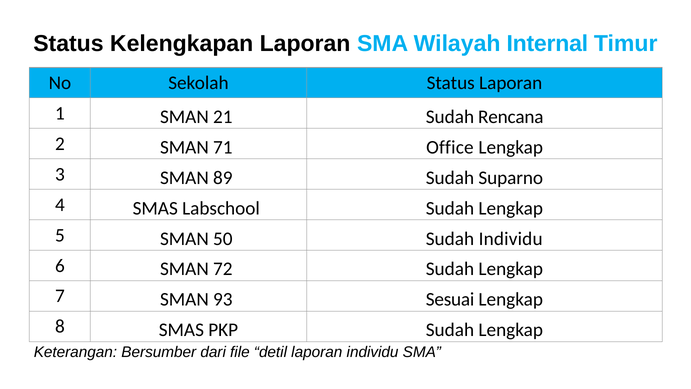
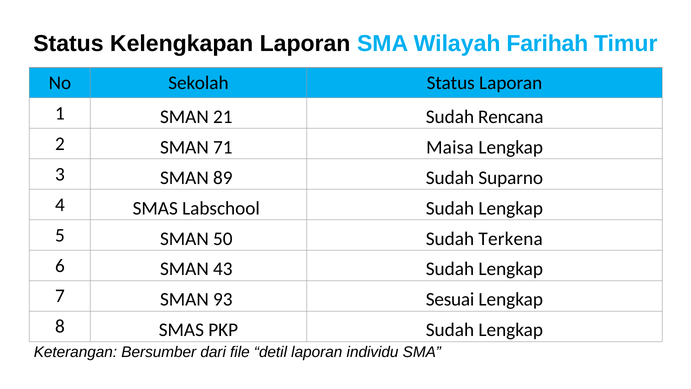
Internal: Internal -> Farihah (547, 43)
Office: Office -> Maisa (450, 147)
Sudah Individu: Individu -> Terkena (511, 239)
72: 72 -> 43 (223, 269)
